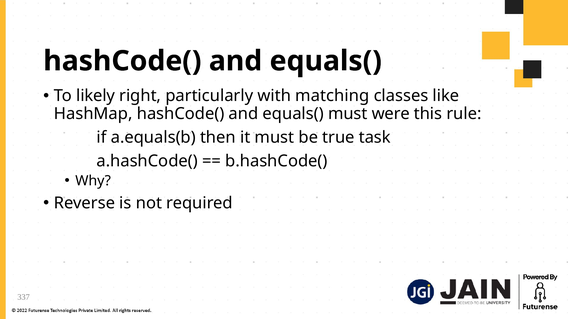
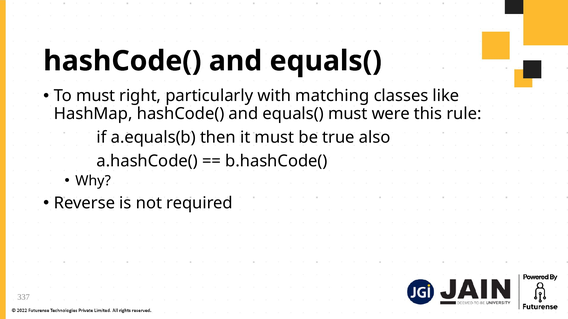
To likely: likely -> must (96, 96)
task: task -> also (375, 138)
